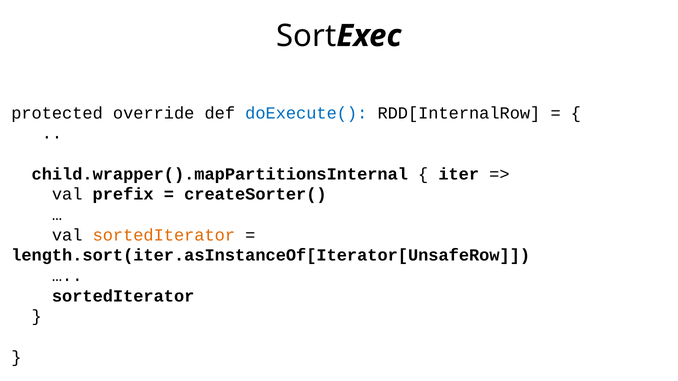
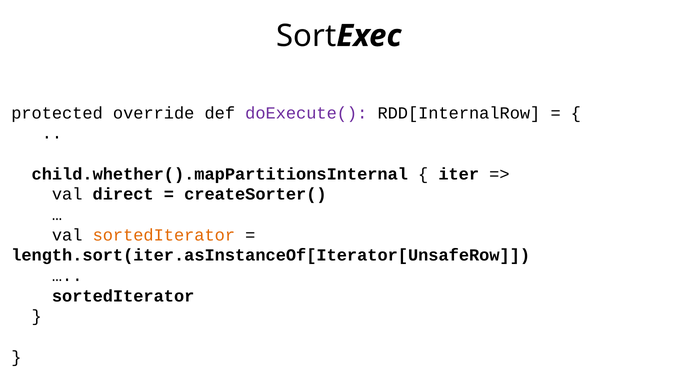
doExecute( colour: blue -> purple (306, 113)
child.wrapper().mapPartitionsInternal: child.wrapper().mapPartitionsInternal -> child.whether().mapPartitionsInternal (220, 174)
prefix: prefix -> direct (123, 195)
